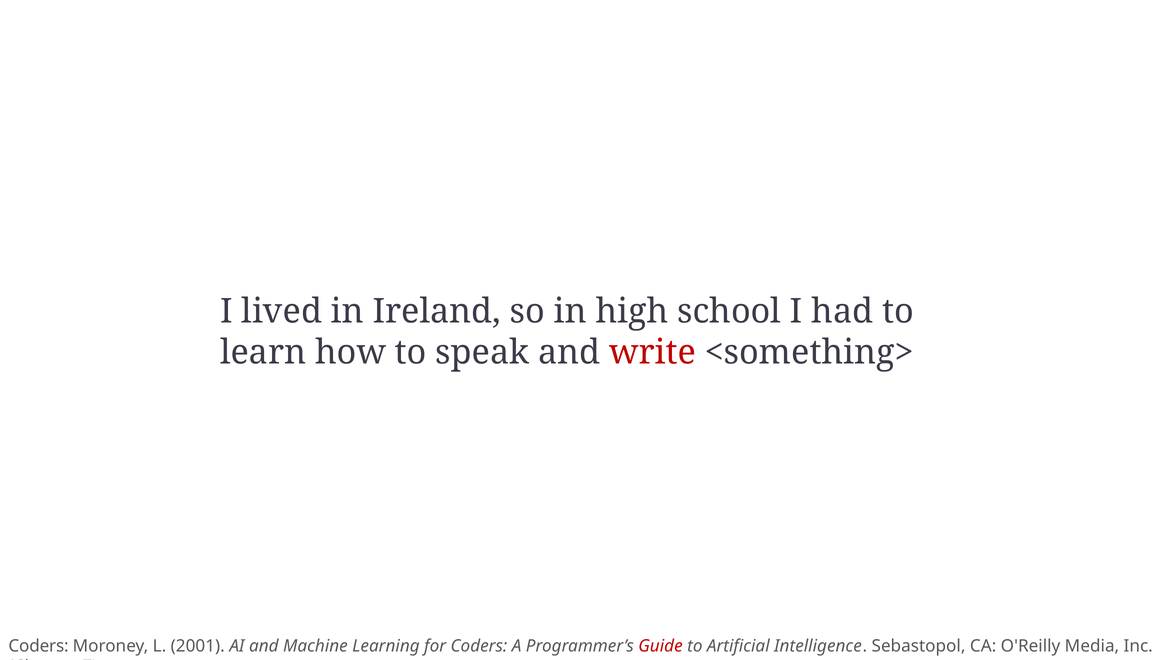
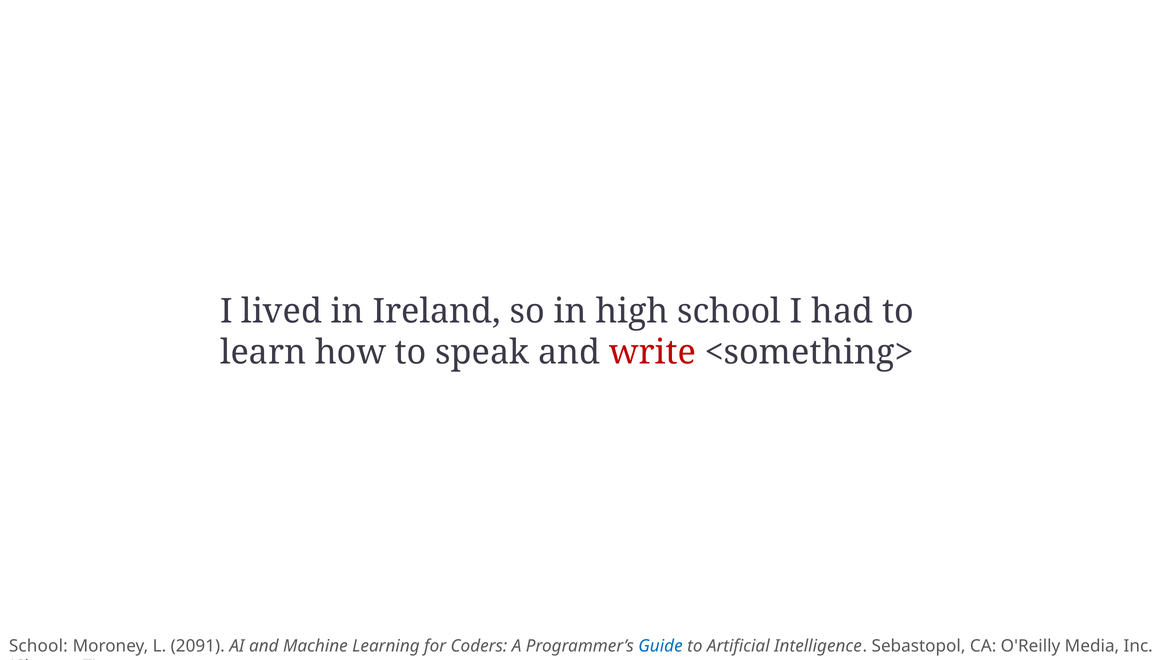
Coders: Coders -> School (38, 646)
2001: 2001 -> 2091 (198, 646)
Guide colour: red -> blue (660, 646)
